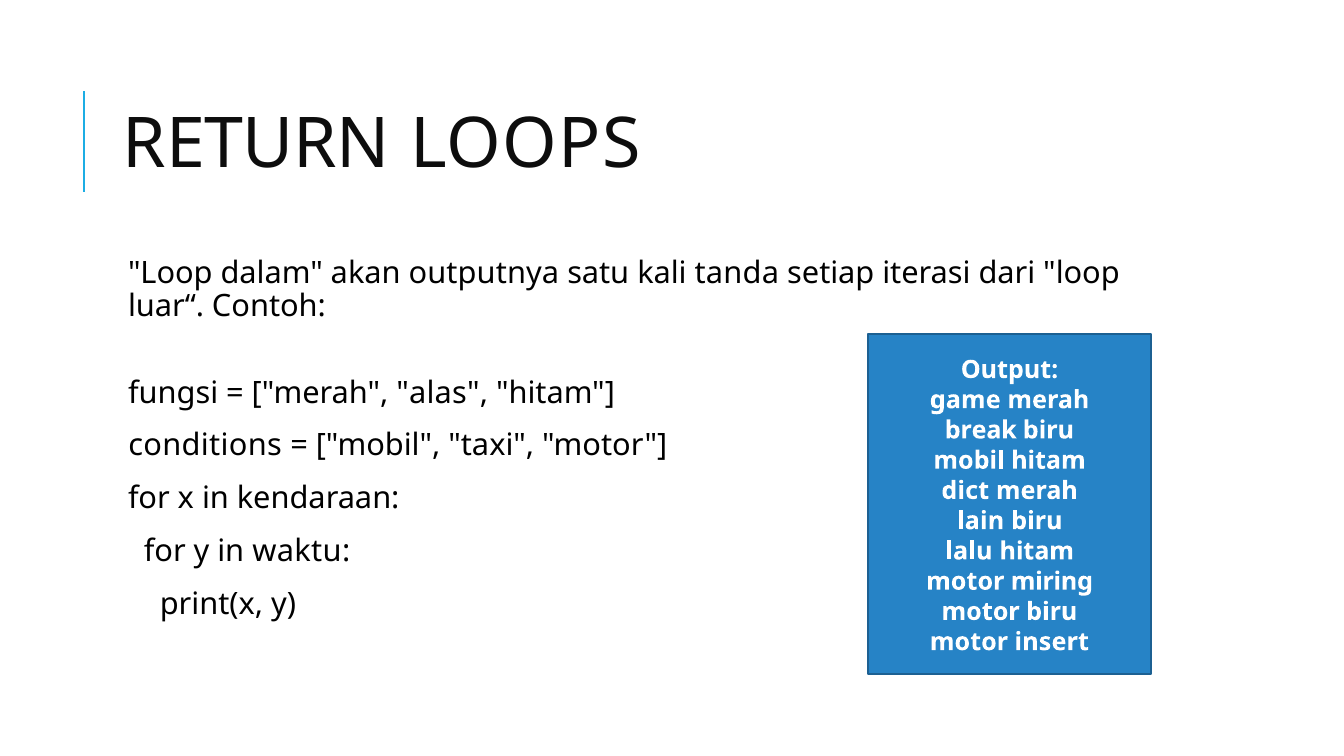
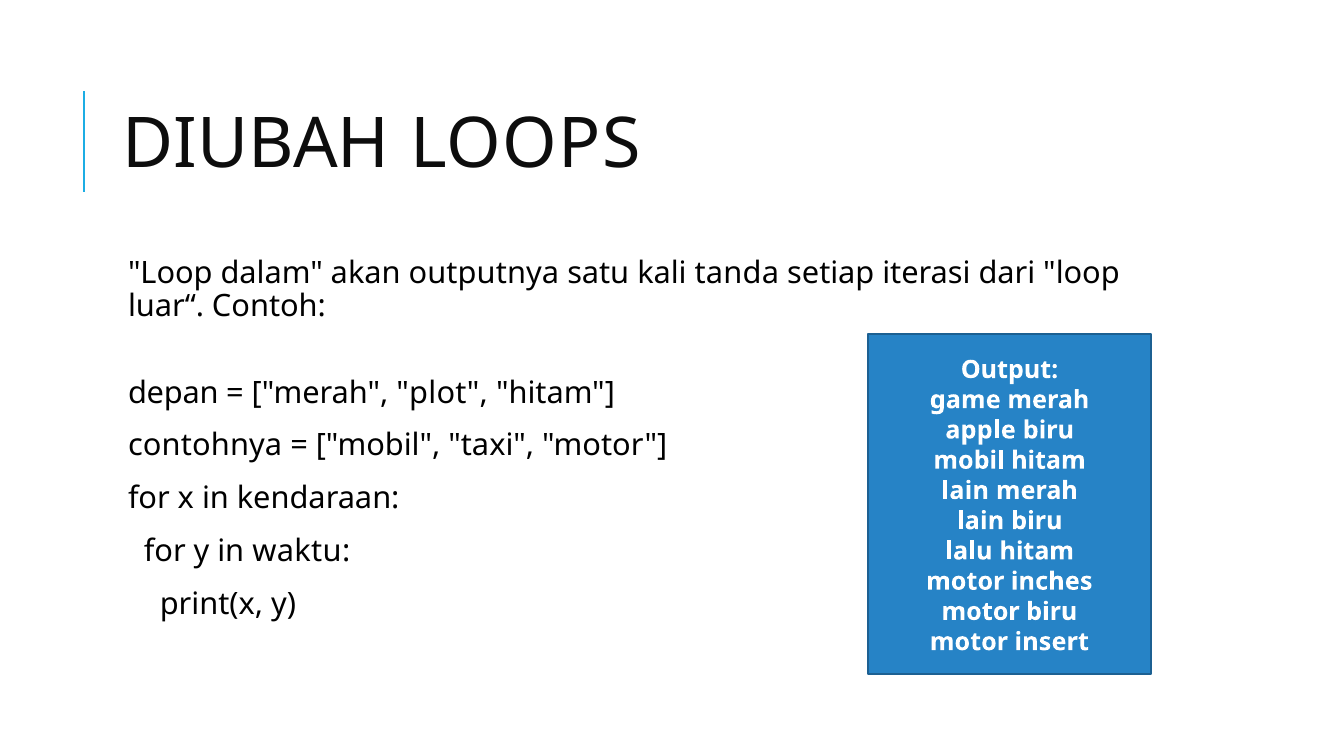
RETURN: RETURN -> DIUBAH (256, 144)
fungsi: fungsi -> depan (173, 393)
alas: alas -> plot (442, 393)
break: break -> apple (981, 430)
conditions: conditions -> contohnya (205, 446)
dict: dict -> lain (965, 491)
miring: miring -> inches (1052, 581)
